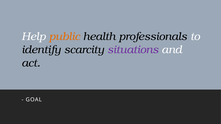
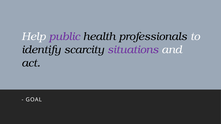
public colour: orange -> purple (64, 37)
